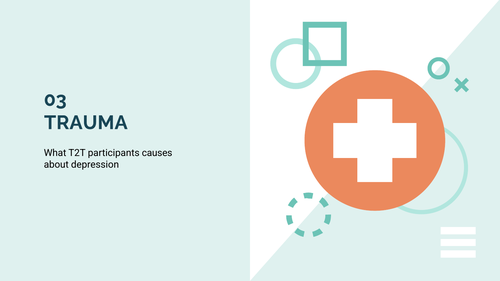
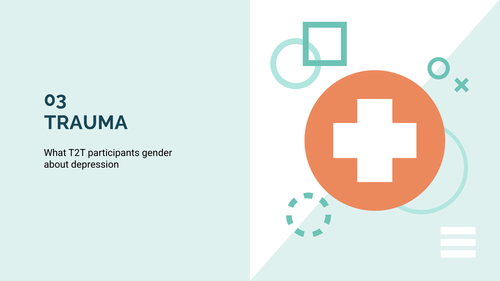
causes: causes -> gender (157, 153)
